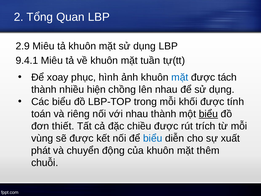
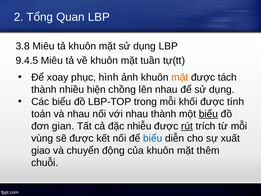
2.9: 2.9 -> 3.8 (23, 46)
9.4.1: 9.4.1 -> 9.4.5 (27, 61)
mặt colour: blue -> orange (180, 77)
và riêng: riêng -> nhau (79, 114)
thiết: thiết -> gian (63, 126)
chiều: chiều -> nhiễu (139, 126)
rút underline: none -> present (187, 126)
phát: phát -> giao (41, 150)
